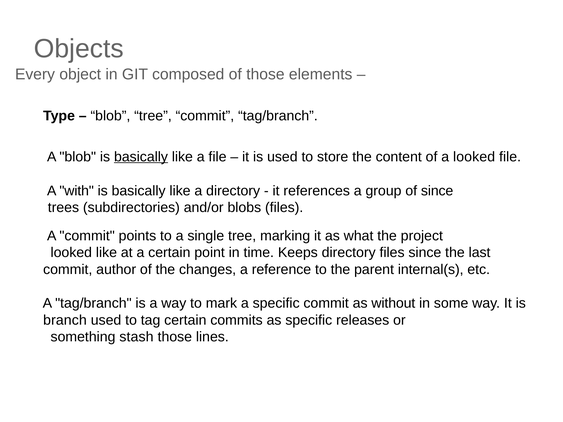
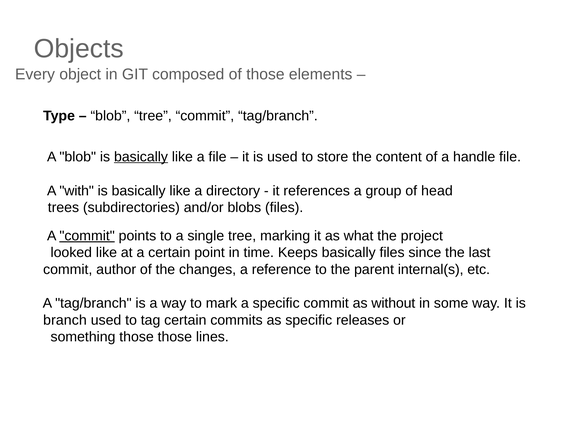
a looked: looked -> handle (474, 157)
of since: since -> head (437, 191)
commit underline: none -> present (87, 236)
Keeps directory: directory -> basically (349, 253)
something stash: stash -> those (137, 337)
